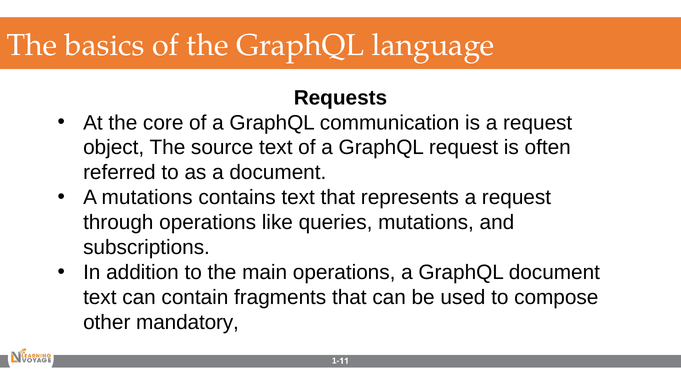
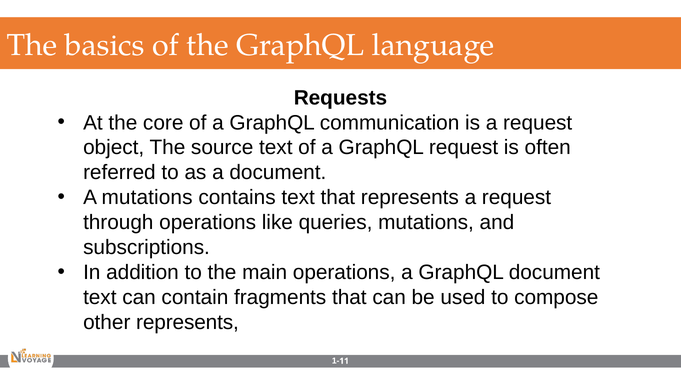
other mandatory: mandatory -> represents (187, 322)
